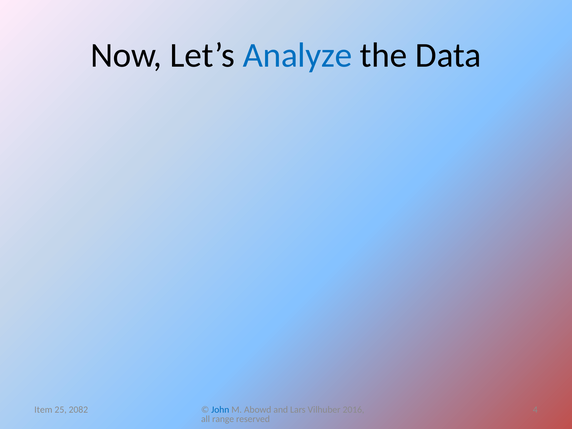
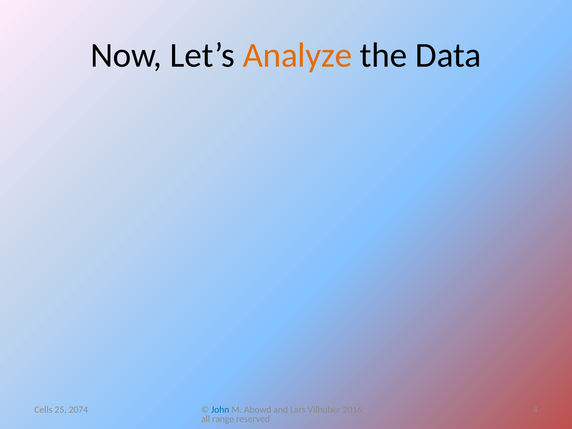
Analyze colour: blue -> orange (297, 55)
Item: Item -> Cells (43, 410)
2082: 2082 -> 2074 (78, 410)
